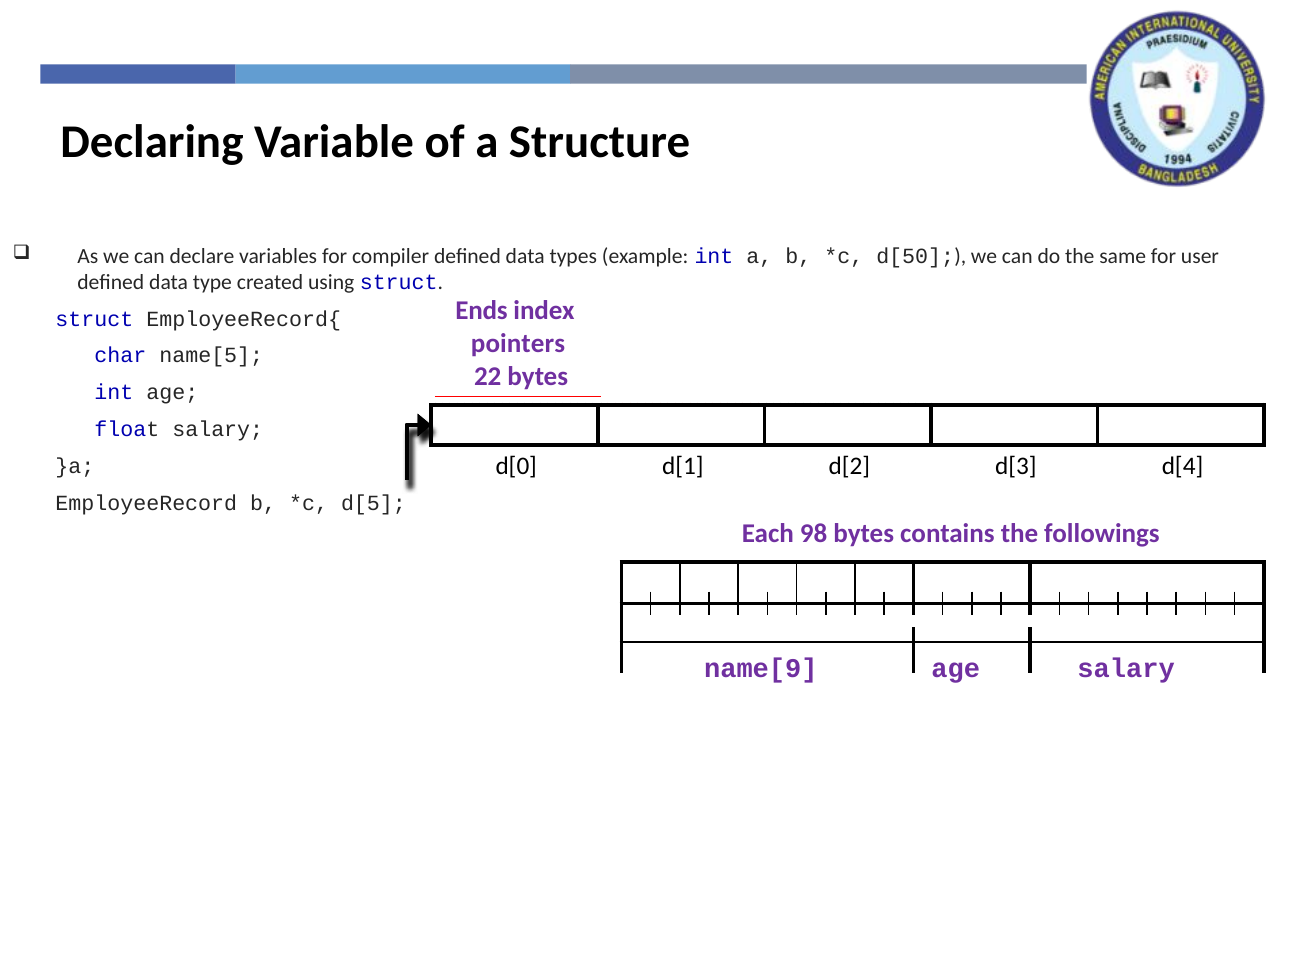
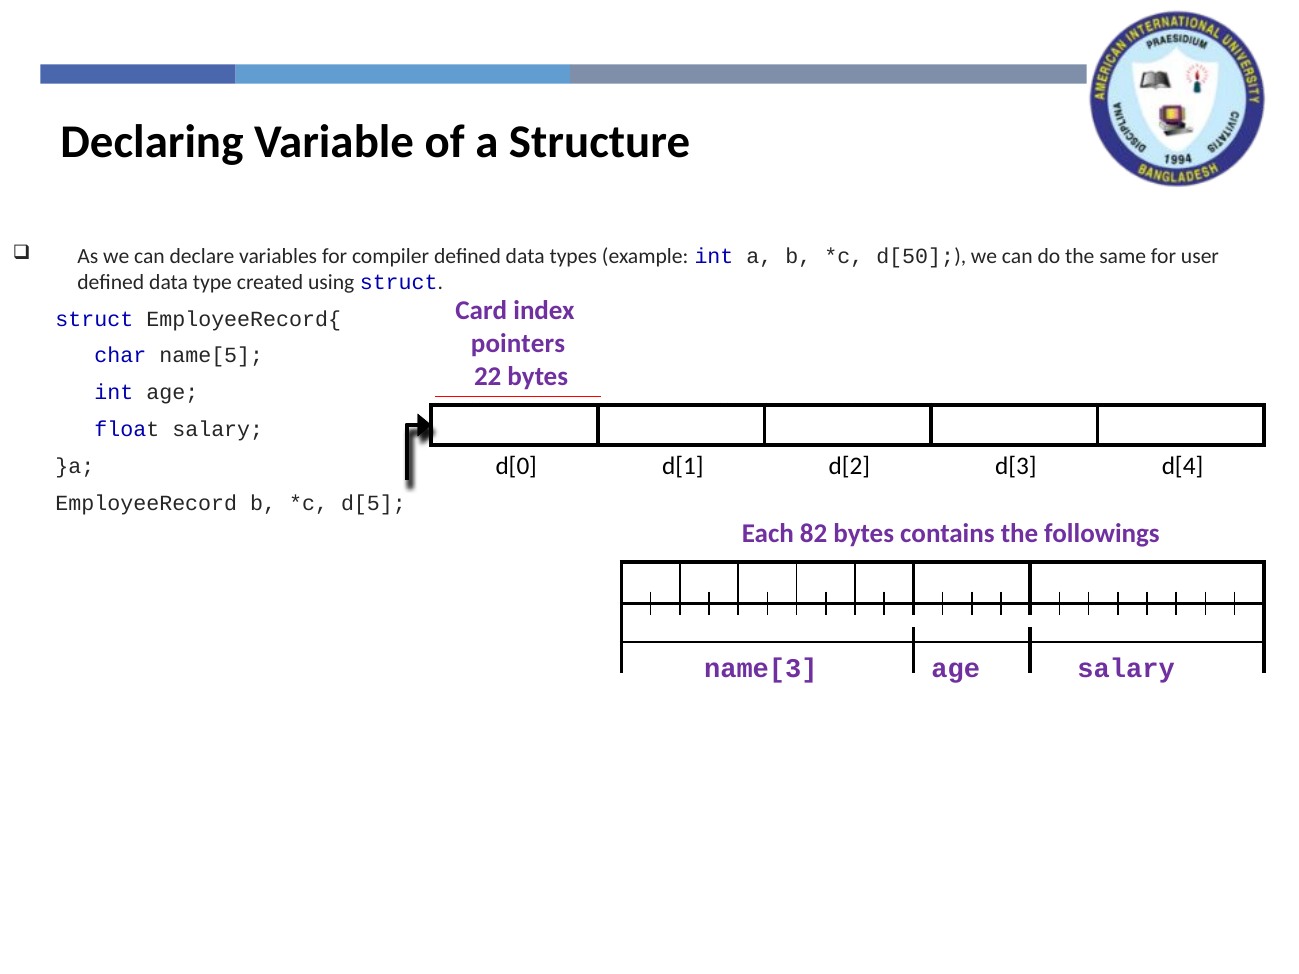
Ends: Ends -> Card (481, 310)
98: 98 -> 82 (814, 533)
name[9: name[9 -> name[3 (761, 669)
